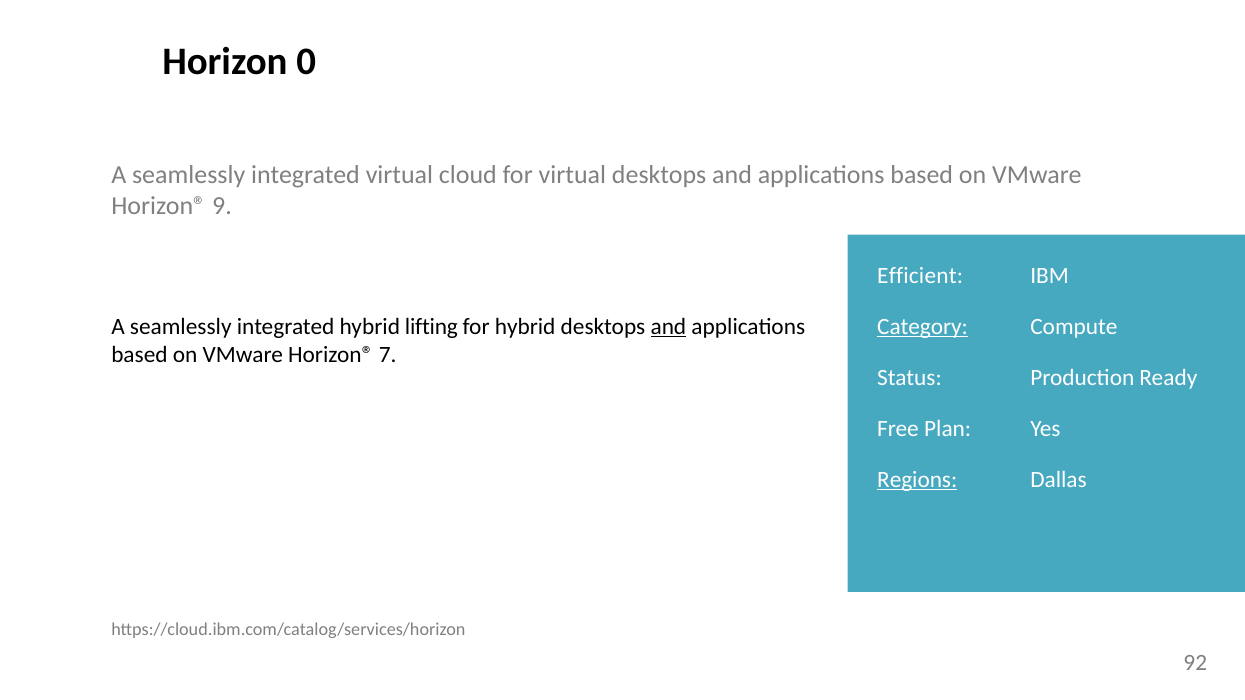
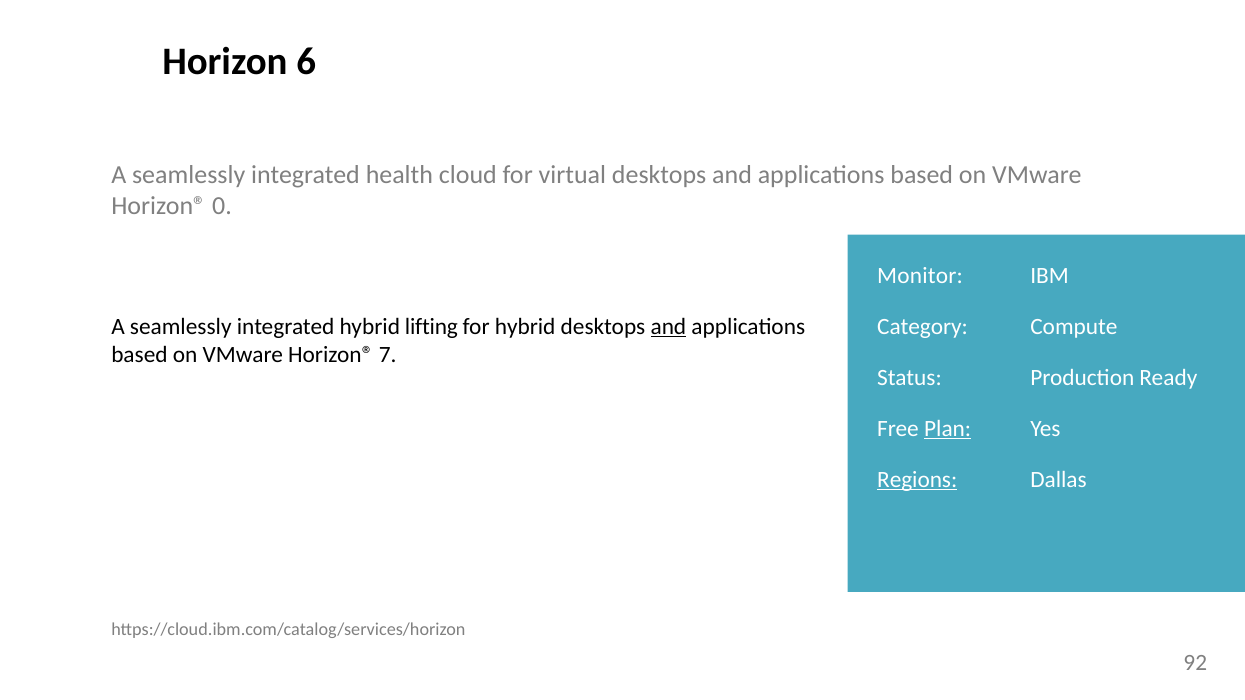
0: 0 -> 6 (306, 61)
integrated virtual: virtual -> health (399, 175)
9: 9 -> 0 (222, 206)
Efficient: Efficient -> Monitor (920, 275)
Category underline: present -> none (923, 327)
Plan underline: none -> present (948, 429)
